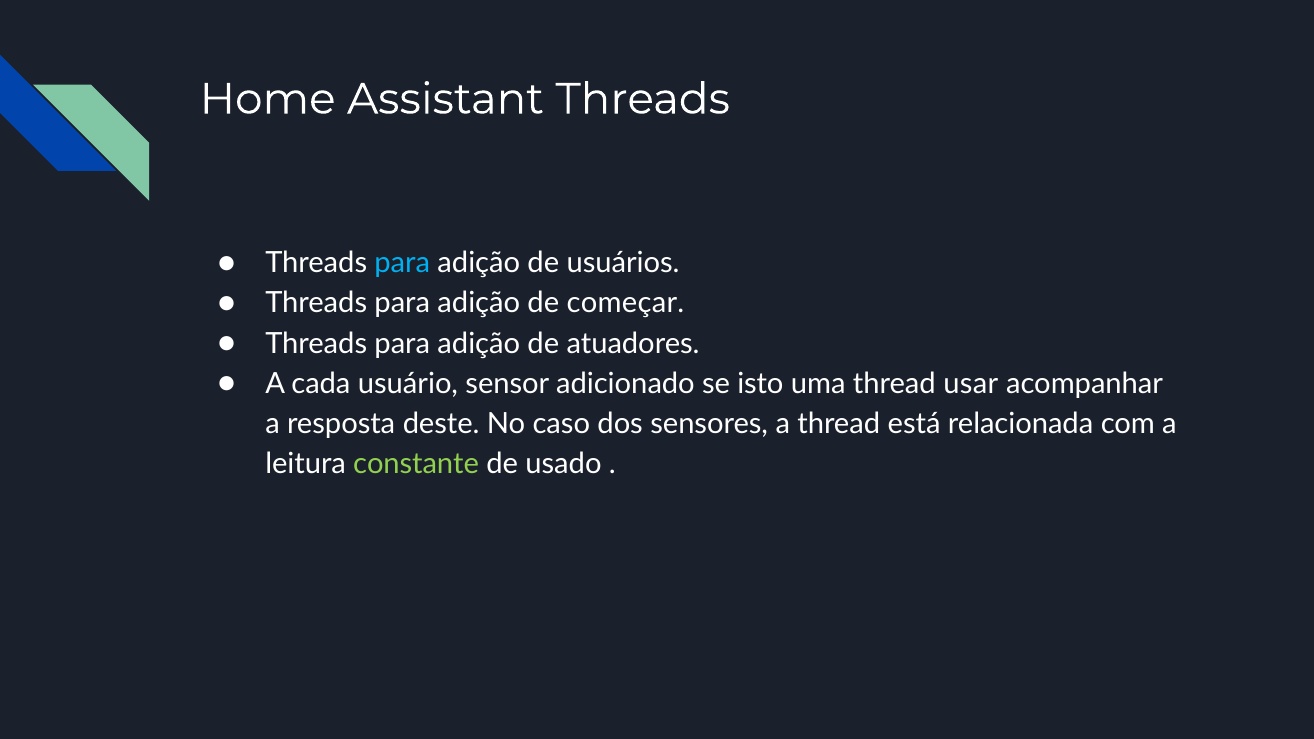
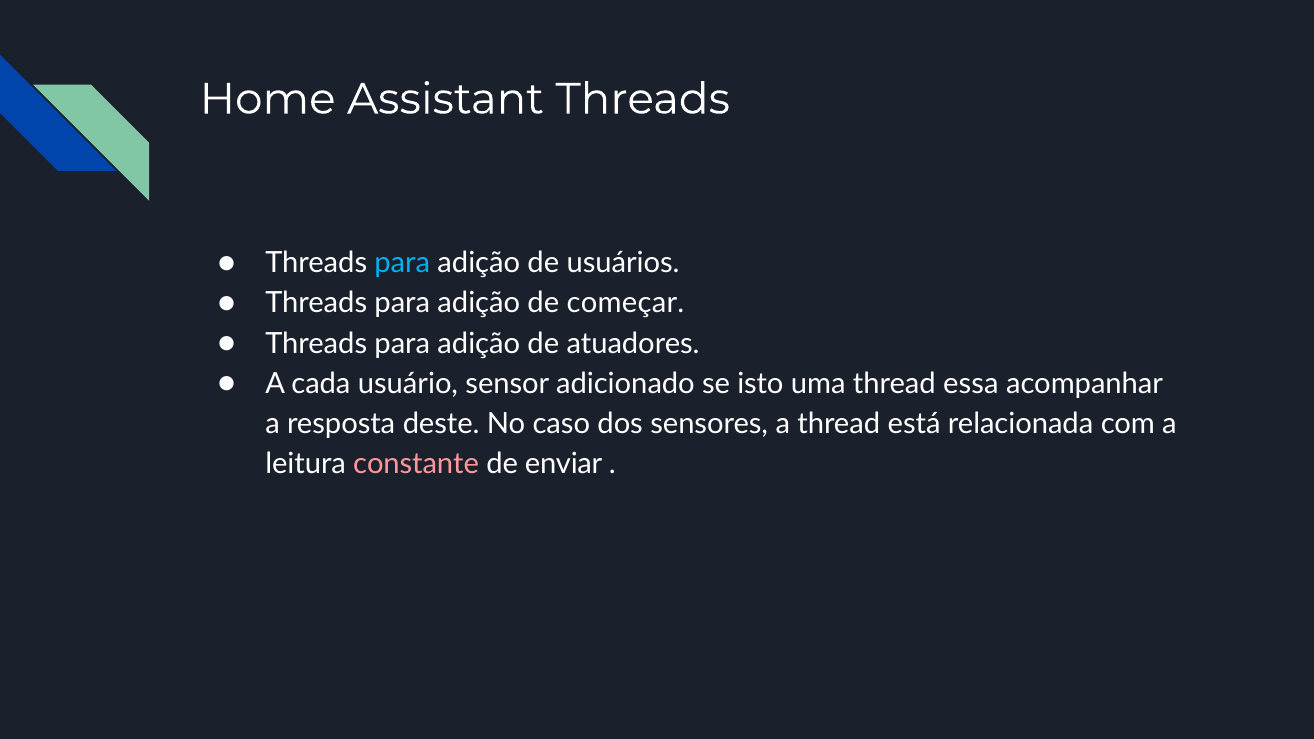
usar: usar -> essa (971, 384)
constante colour: light green -> pink (416, 464)
usado: usado -> enviar (564, 464)
